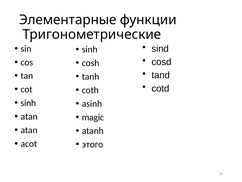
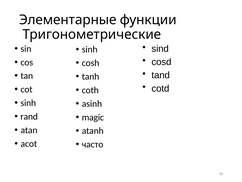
atan: atan -> rand (29, 116)
этого: этого -> часто (93, 144)
